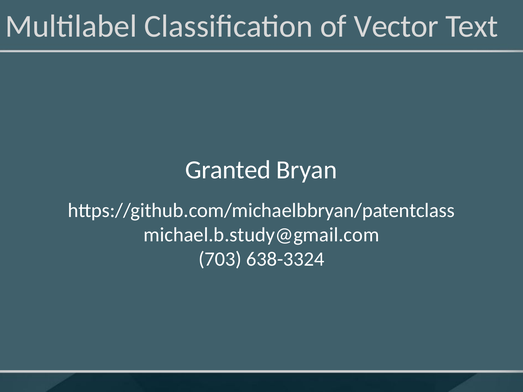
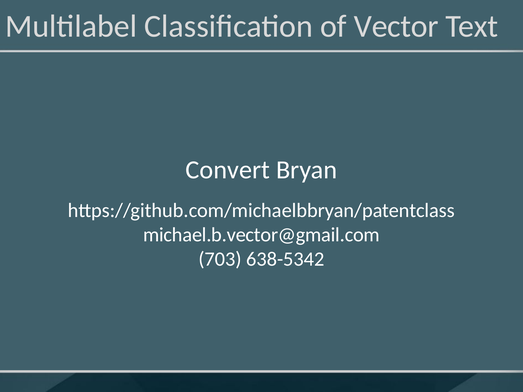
Granted: Granted -> Convert (228, 170)
michael.b.study@gmail.com: michael.b.study@gmail.com -> michael.b.vector@gmail.com (261, 235)
638-3324: 638-3324 -> 638-5342 (285, 259)
